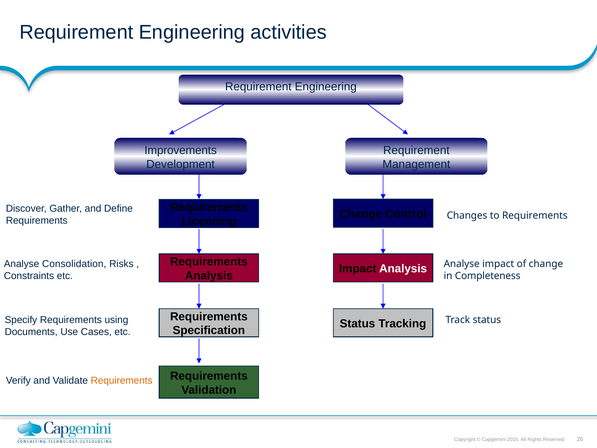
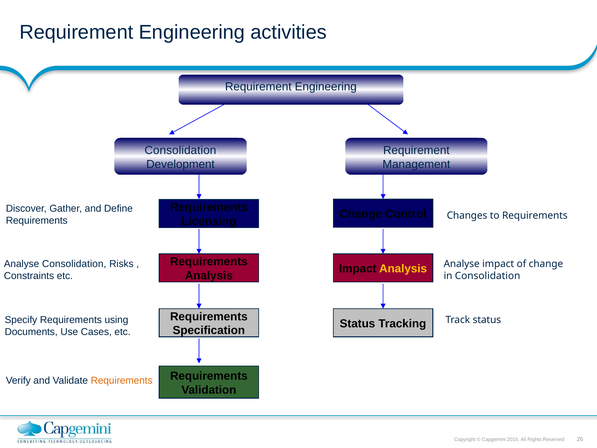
Improvements: Improvements -> Consolidation (180, 150)
Analysis colour: white -> yellow (403, 269)
in Completeness: Completeness -> Consolidation (488, 276)
